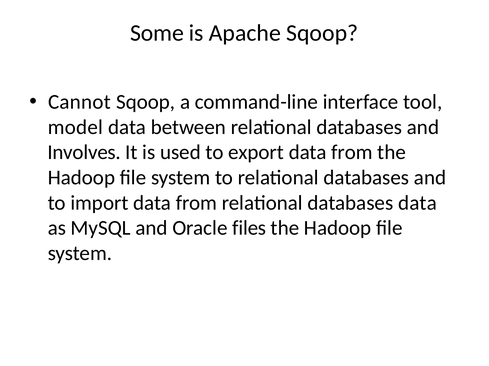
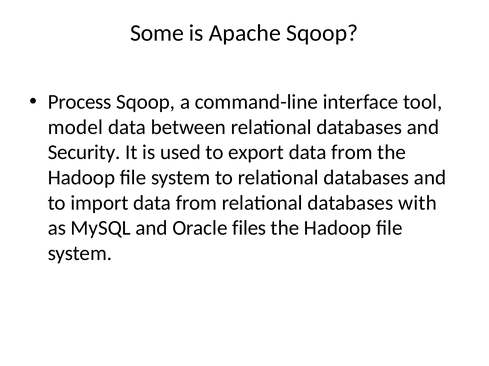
Cannot: Cannot -> Process (80, 102)
Involves: Involves -> Security (84, 153)
databases data: data -> with (418, 203)
